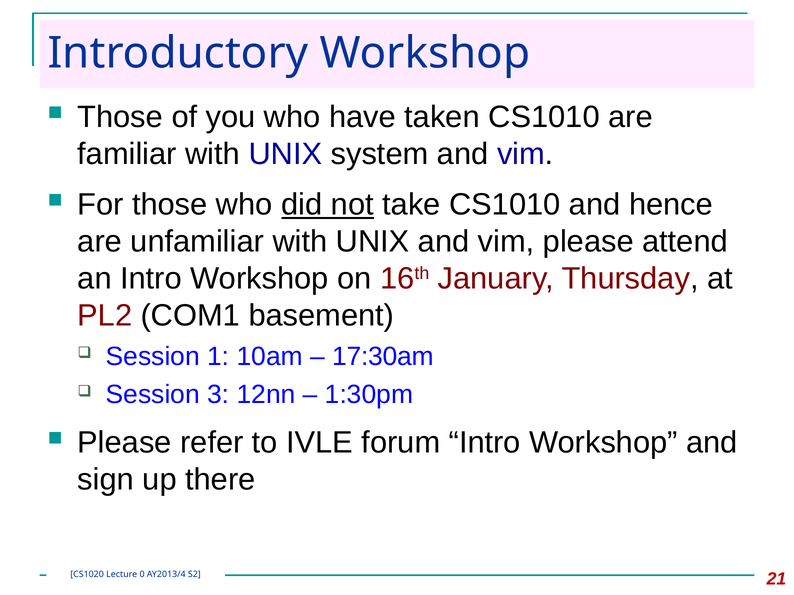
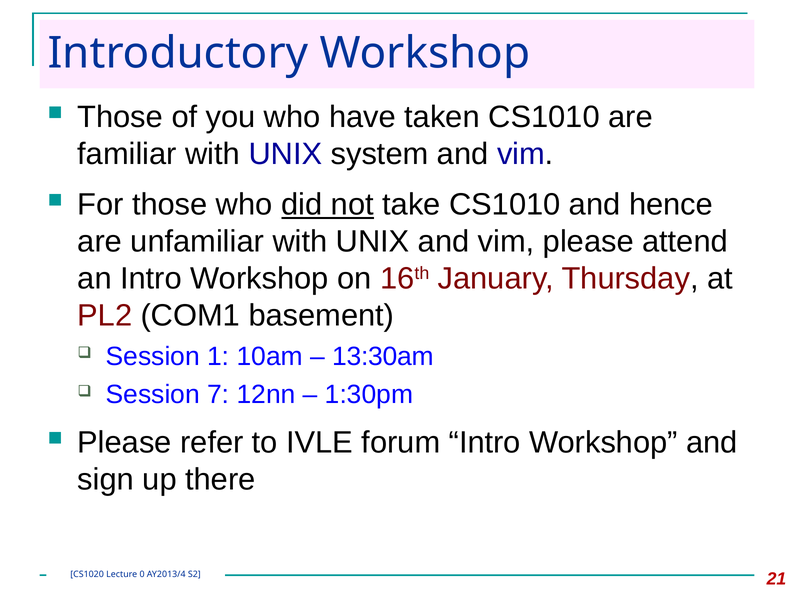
17:30am: 17:30am -> 13:30am (383, 357)
3: 3 -> 7 (218, 395)
